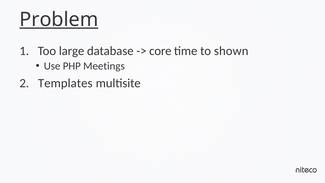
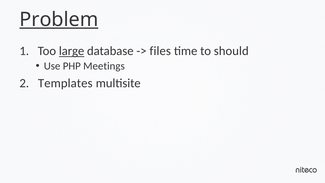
large underline: none -> present (72, 51)
core: core -> files (160, 51)
shown: shown -> should (231, 51)
